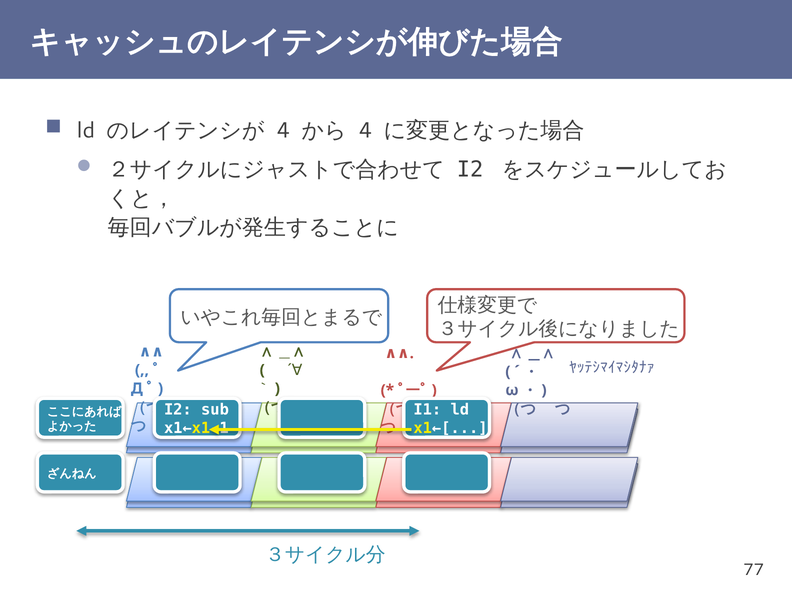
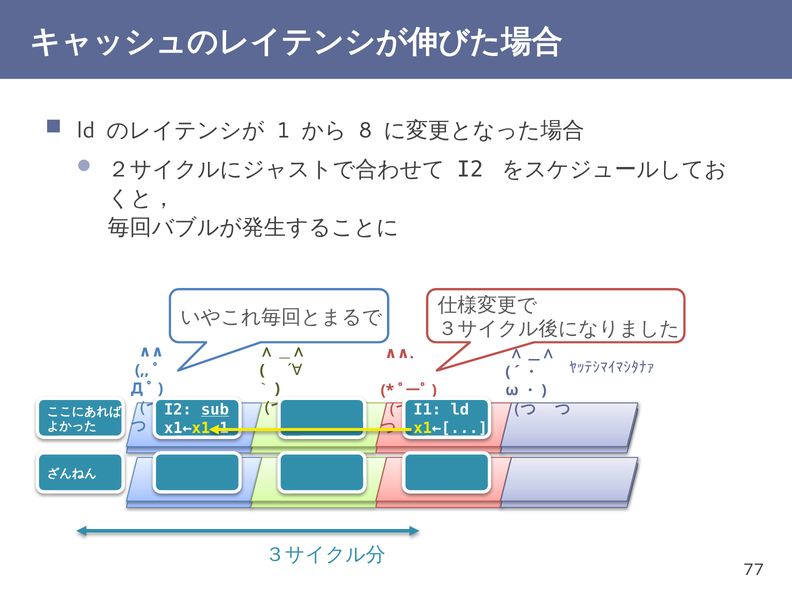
4: 4 -> 1 (283, 130)
4: 4 -> 8 (365, 130)
sub underline: none -> present (215, 410)
